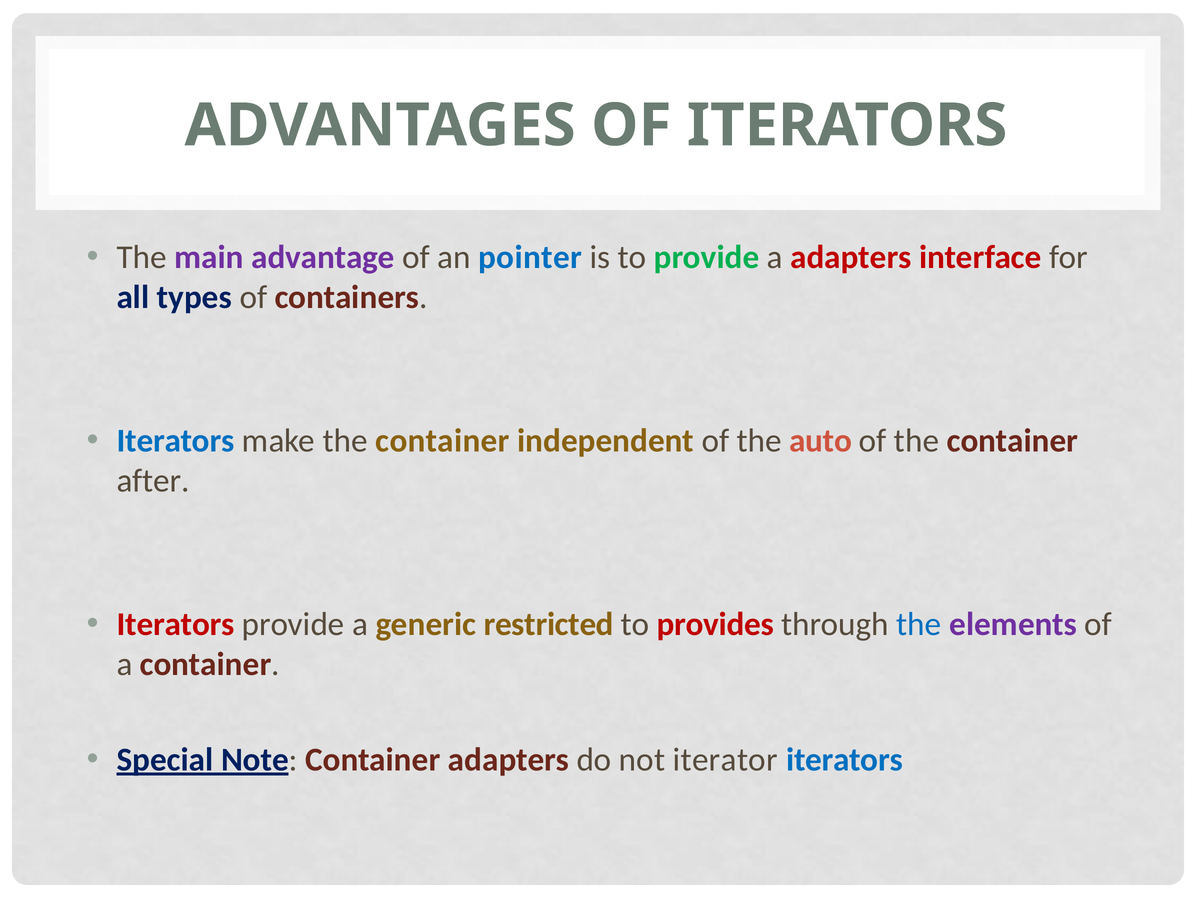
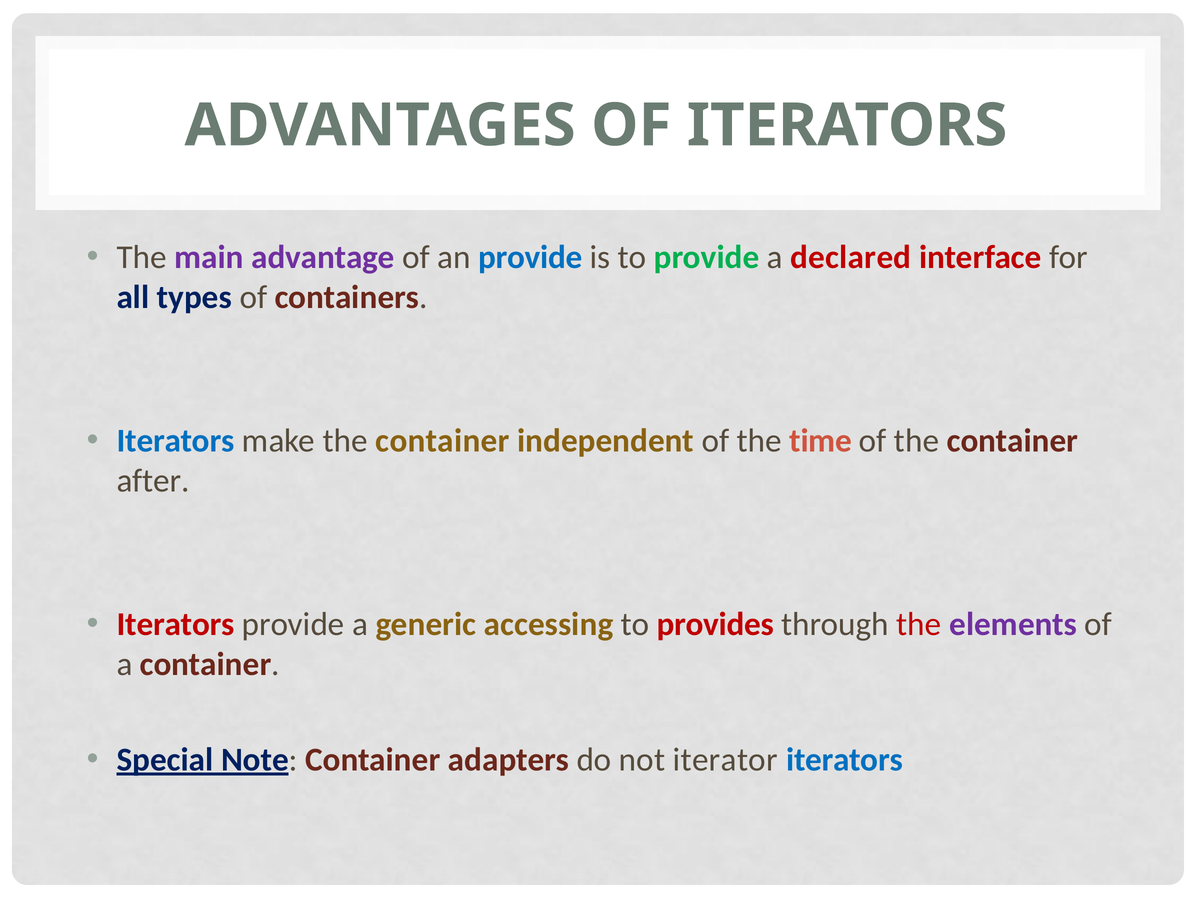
an pointer: pointer -> provide (530, 257)
a adapters: adapters -> declared (851, 257)
auto: auto -> time (821, 441)
restricted: restricted -> accessing (549, 624)
the colour: blue -> red (919, 624)
